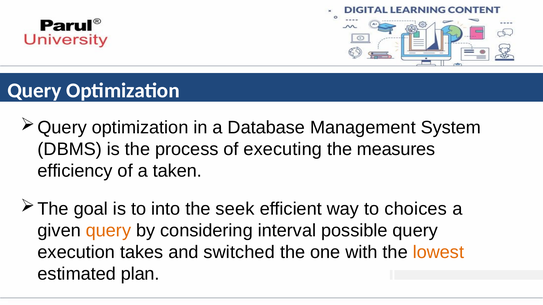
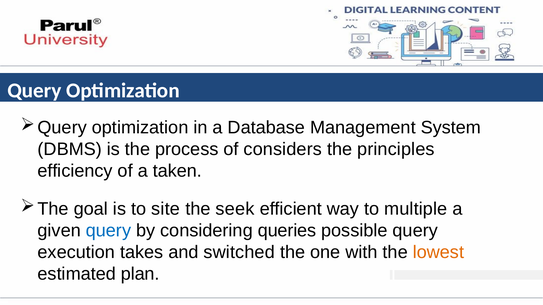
executing: executing -> considers (283, 150)
measures: measures -> principles (396, 150)
into: into -> site (166, 209)
choices: choices -> multiple (416, 209)
query colour: orange -> blue (108, 231)
interval: interval -> queries (287, 231)
